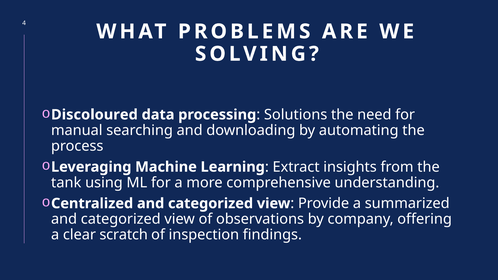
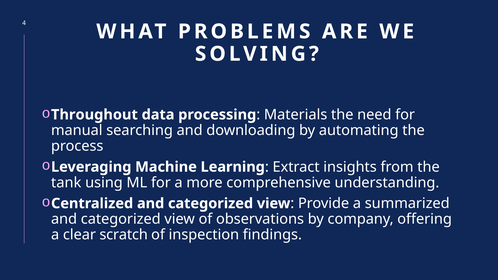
Discoloured: Discoloured -> Throughout (94, 115)
Solutions: Solutions -> Materials (296, 115)
